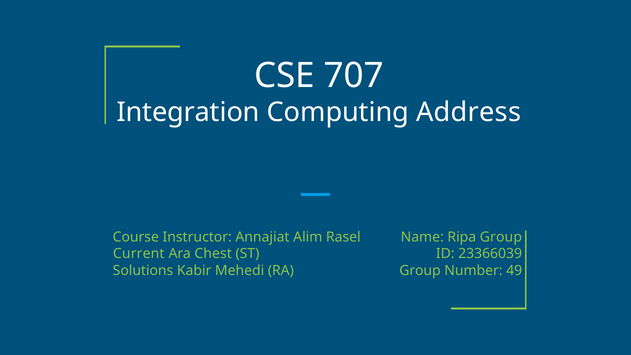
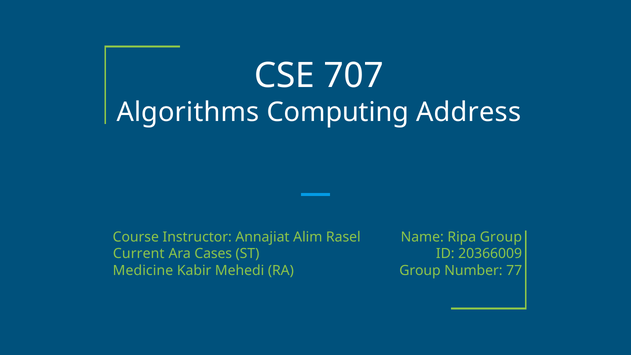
Integration: Integration -> Algorithms (188, 112)
23366039: 23366039 -> 20366009 (490, 254)
Chest: Chest -> Cases (213, 254)
49: 49 -> 77 (514, 271)
Solutions: Solutions -> Medicine (143, 271)
